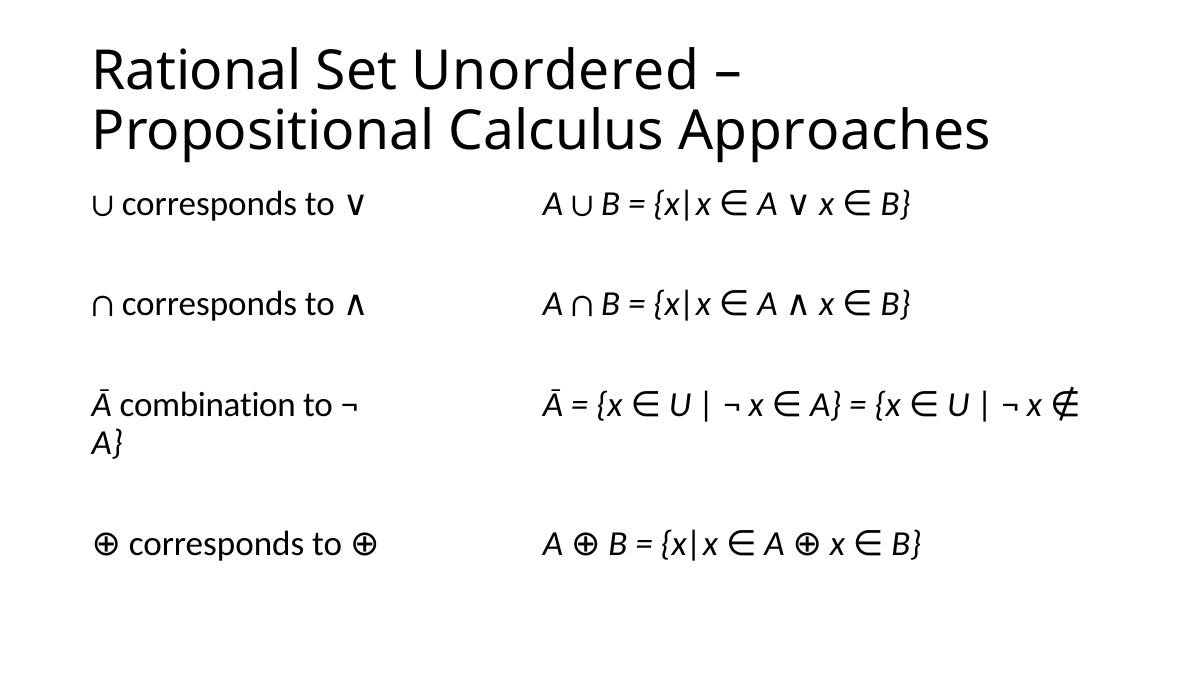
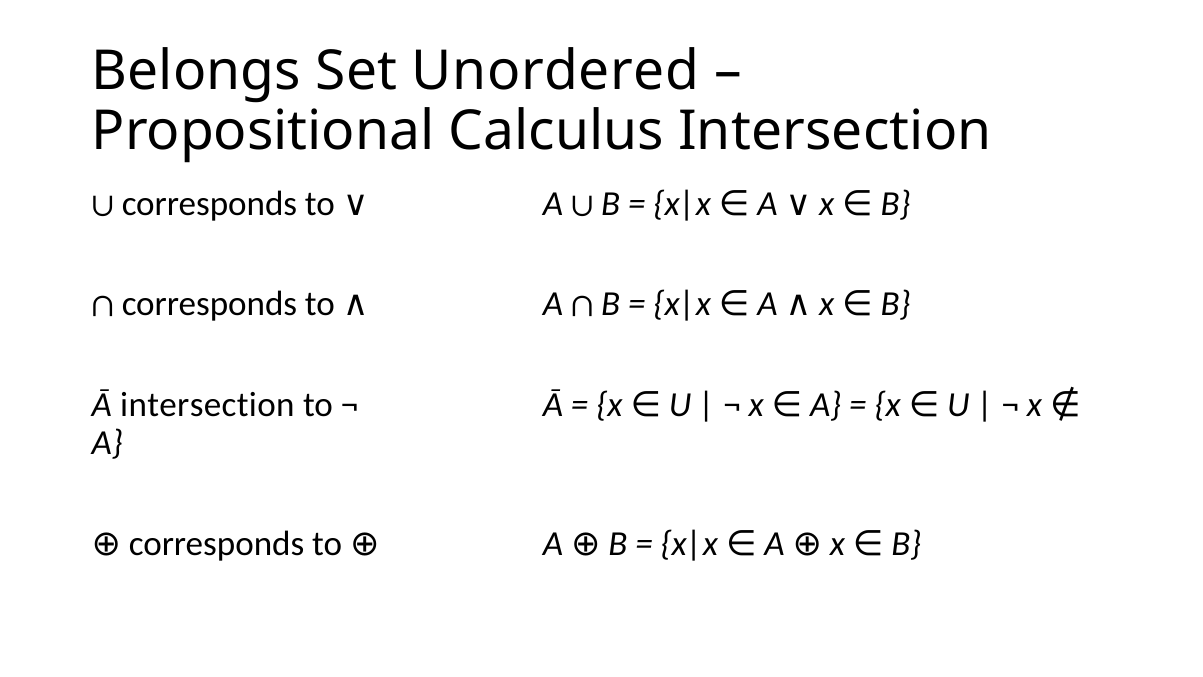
Rational: Rational -> Belongs (197, 71)
Calculus Approaches: Approaches -> Intersection (835, 131)
Ā combination: combination -> intersection (207, 405)
